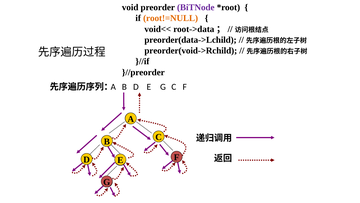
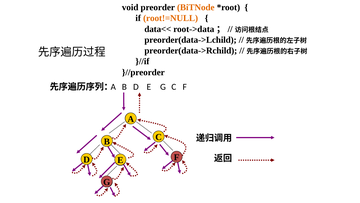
BiTNode colour: purple -> orange (196, 7)
void<<: void<< -> data<< (158, 29)
preorder(void->Rchild: preorder(void->Rchild -> preorder(data->Rchild (191, 51)
